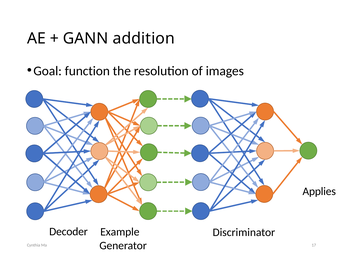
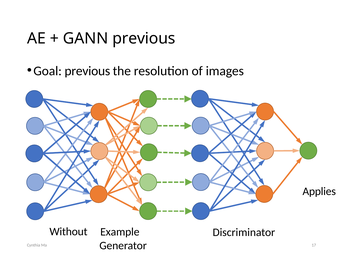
GANN addition: addition -> previous (144, 38)
Goal function: function -> previous (87, 71)
Decoder: Decoder -> Without (68, 232)
